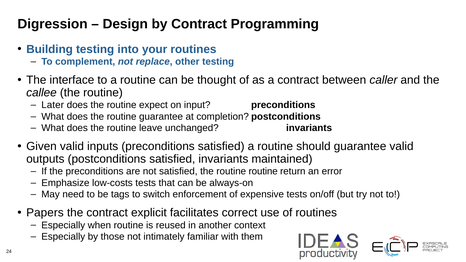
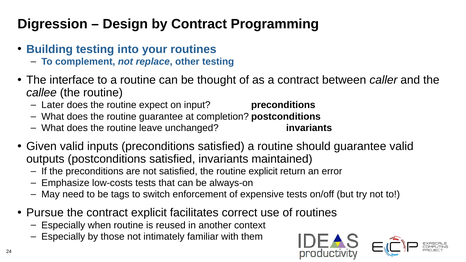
routine routine: routine -> explicit (263, 172)
Papers: Papers -> Pursue (45, 213)
